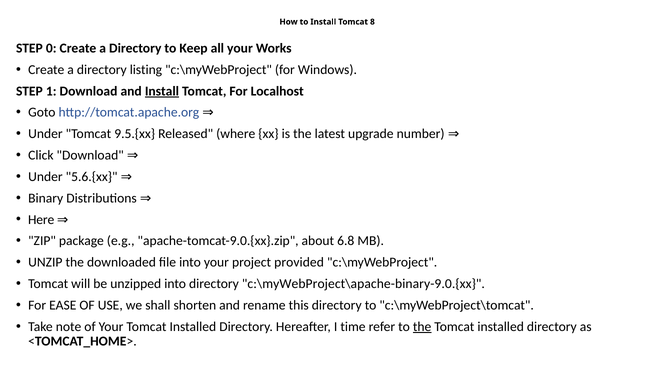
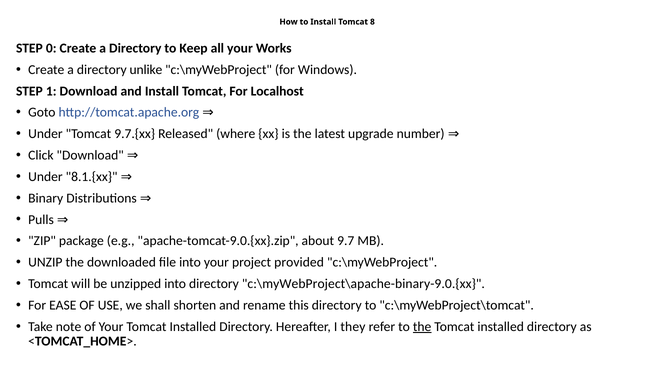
listing: listing -> unlike (146, 70)
Install underline: present -> none (162, 91)
9.5.{xx: 9.5.{xx -> 9.7.{xx (135, 134)
5.6.{xx: 5.6.{xx -> 8.1.{xx (92, 177)
Here: Here -> Pulls (41, 220)
6.8: 6.8 -> 9.7 (346, 241)
time: time -> they (353, 327)
